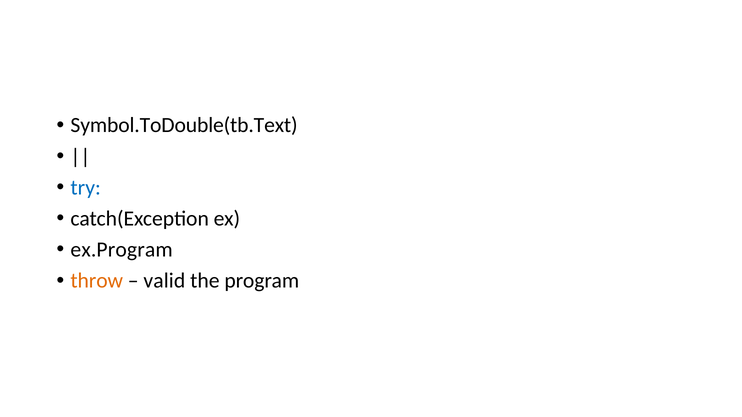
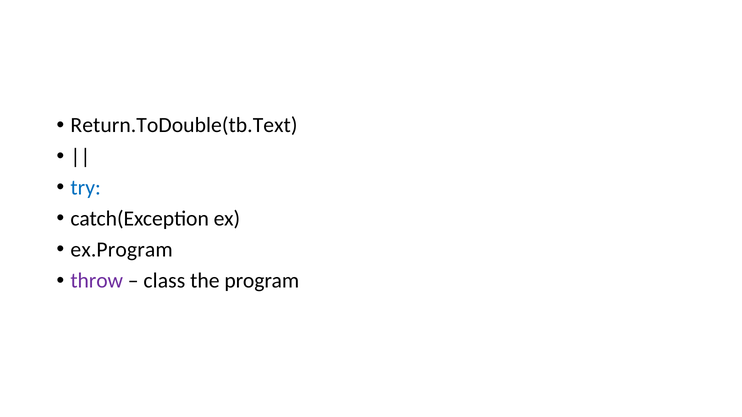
Symbol.ToDouble(tb.Text: Symbol.ToDouble(tb.Text -> Return.ToDouble(tb.Text (184, 125)
throw colour: orange -> purple (97, 281)
valid: valid -> class (164, 281)
